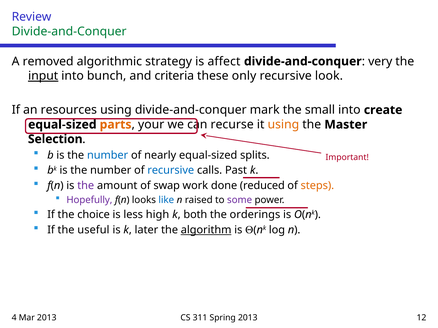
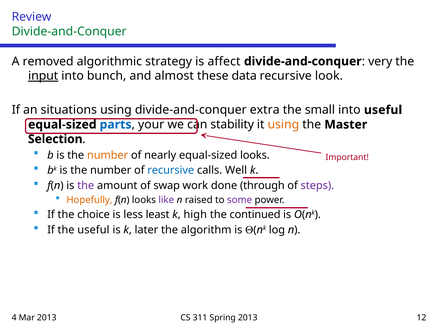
criteria: criteria -> almost (174, 76)
only: only -> data (244, 76)
resources: resources -> situations (69, 110)
mark: mark -> extra (265, 110)
into create: create -> useful (383, 110)
parts colour: orange -> blue (116, 125)
recurse: recurse -> stability (232, 125)
number colour: blue -> orange (108, 155)
equal-sized splits: splits -> looks (255, 155)
Past: Past -> Well (236, 171)
reduced: reduced -> through (262, 186)
steps colour: orange -> purple (317, 186)
Hopefully colour: purple -> orange (89, 200)
like colour: blue -> purple (166, 200)
high: high -> least (158, 215)
both: both -> high (195, 215)
orderings: orderings -> continued (255, 215)
algorithm underline: present -> none (206, 230)
